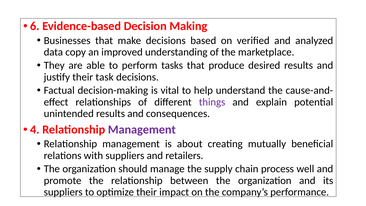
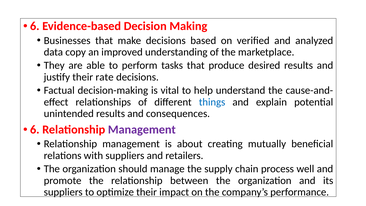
task: task -> rate (105, 77)
things colour: purple -> blue (212, 102)
4: 4 -> 6 (35, 130)
